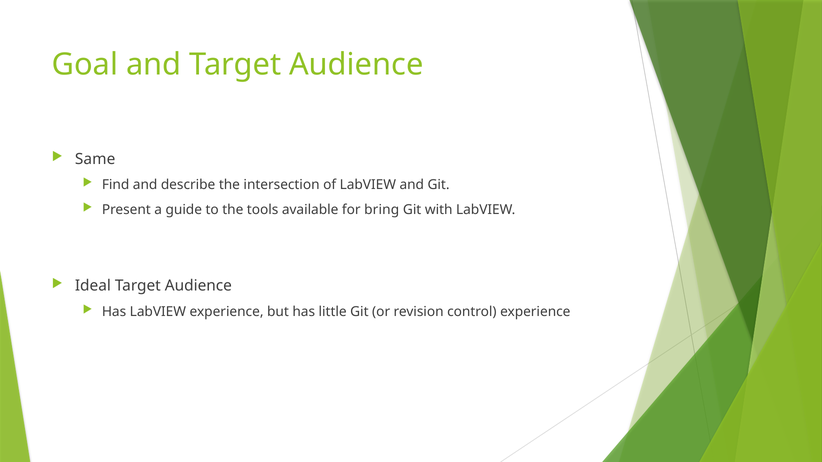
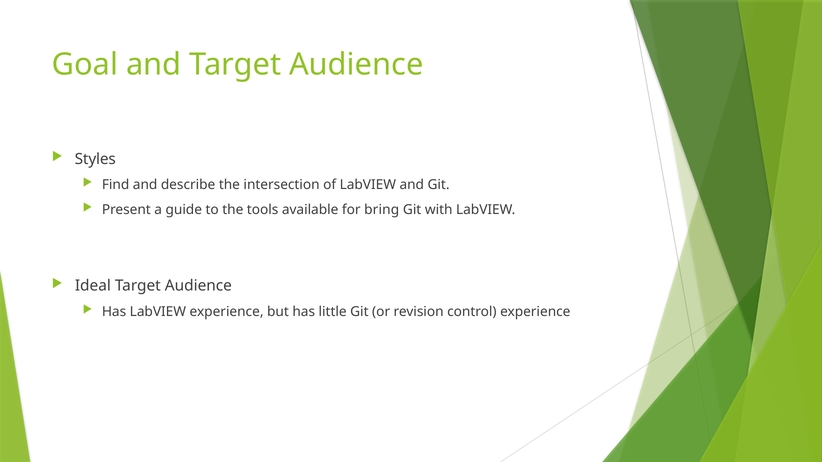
Same: Same -> Styles (95, 159)
